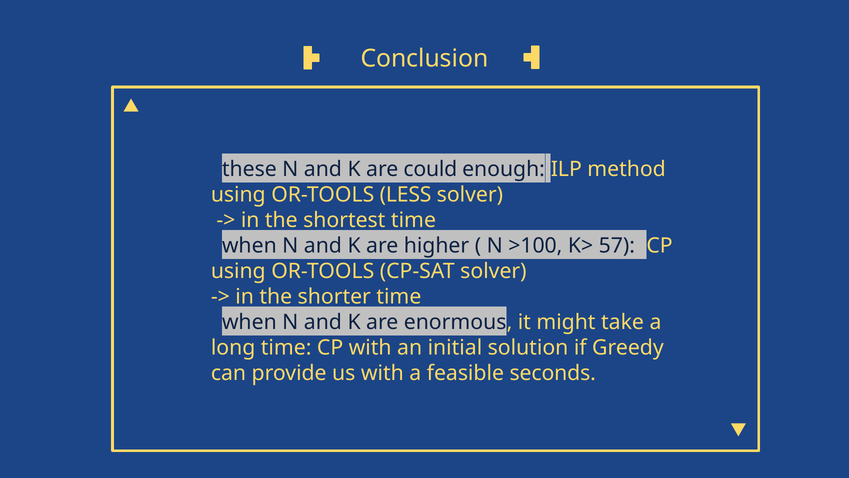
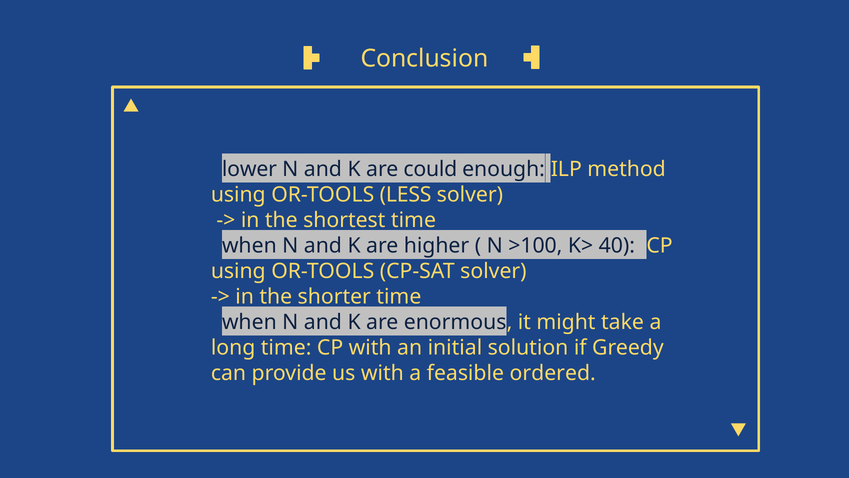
these: these -> lower (249, 169)
57: 57 -> 40 (617, 245)
seconds: seconds -> ordered (553, 373)
